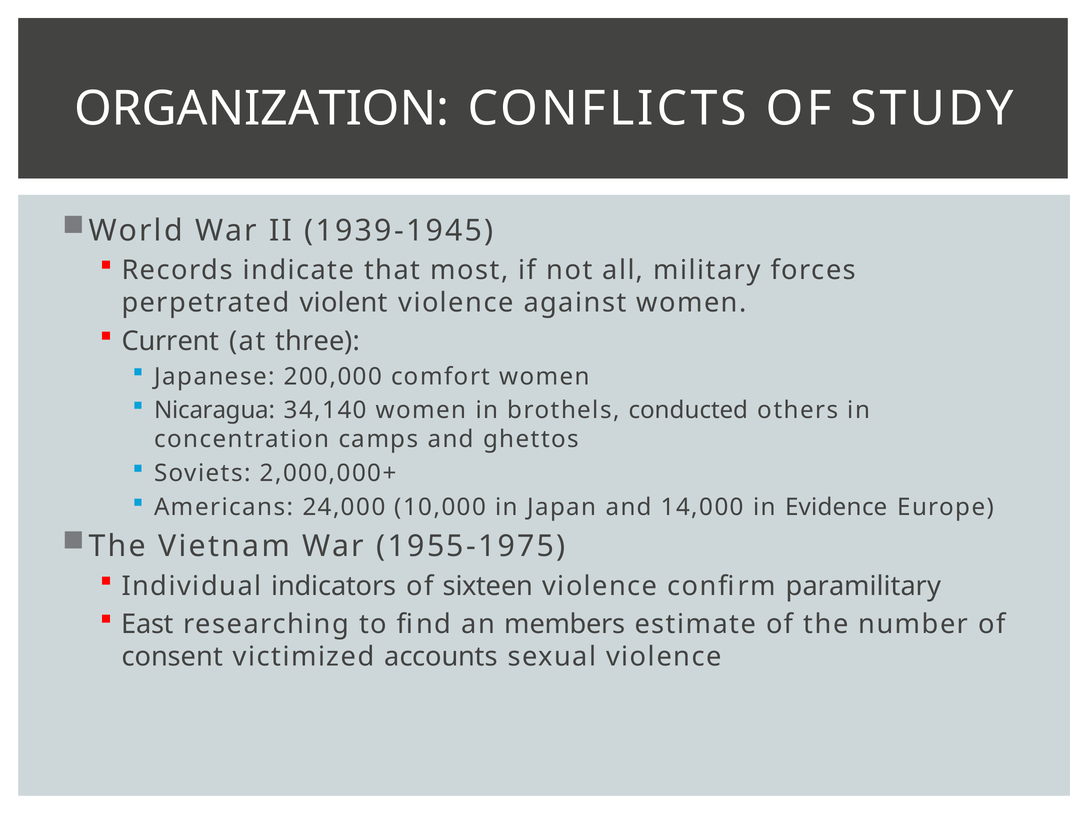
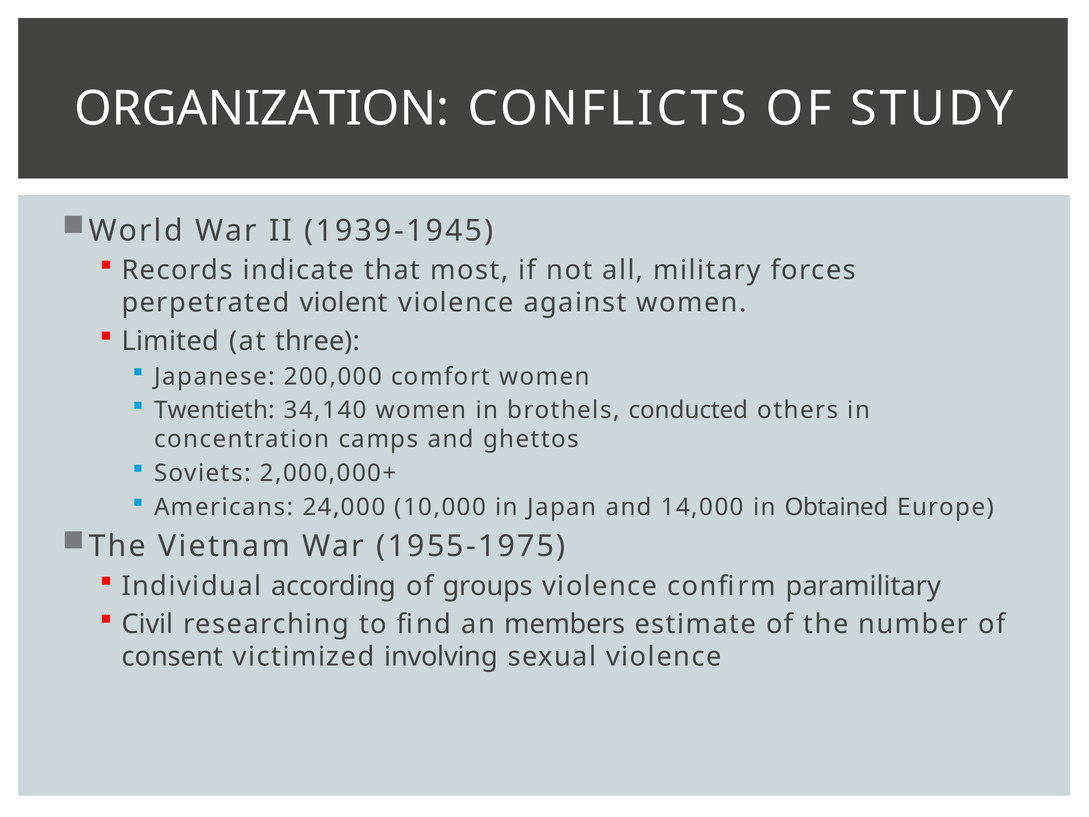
Current: Current -> Limited (170, 341)
Nicaragua: Nicaragua -> Twentieth (214, 410)
Evidence: Evidence -> Obtained (837, 507)
indicators: indicators -> according (334, 586)
sixteen: sixteen -> groups (488, 586)
East: East -> Civil (147, 624)
accounts: accounts -> involving (441, 657)
